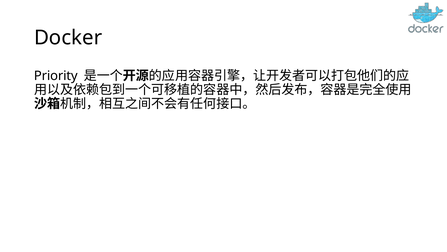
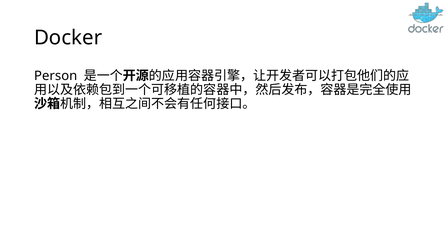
Priority: Priority -> Person (56, 76)
